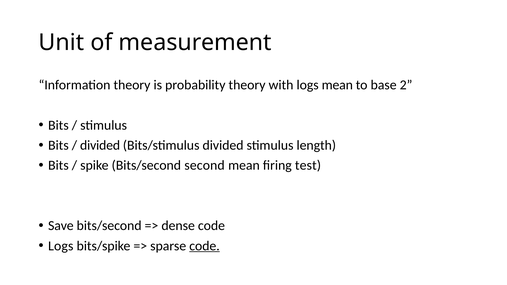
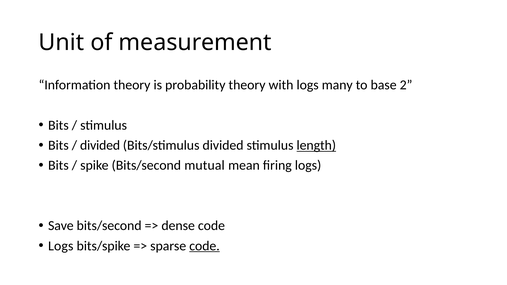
logs mean: mean -> many (337, 85)
length underline: none -> present (316, 145)
second: second -> mutual (205, 166)
firing test: test -> logs (308, 166)
